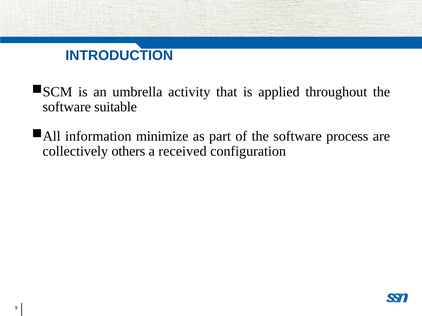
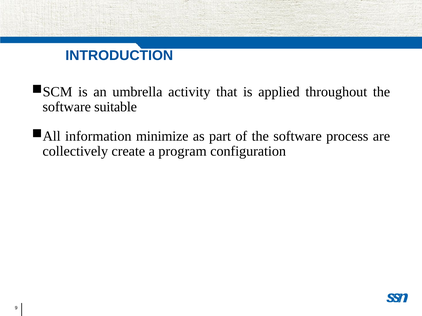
others: others -> create (128, 151)
received: received -> program (183, 151)
